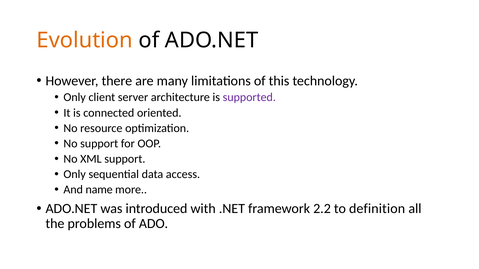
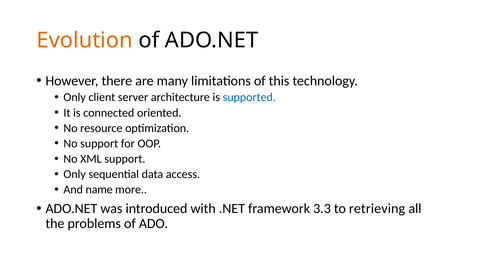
supported colour: purple -> blue (249, 97)
2.2: 2.2 -> 3.3 (322, 209)
definition: definition -> retrieving (377, 209)
